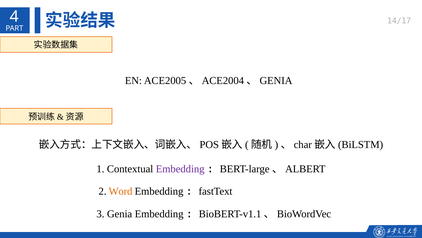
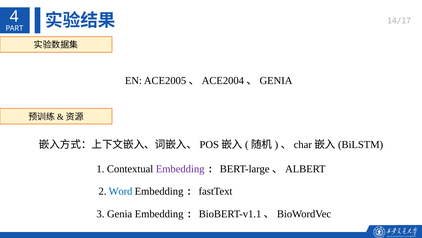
Word colour: orange -> blue (121, 191)
